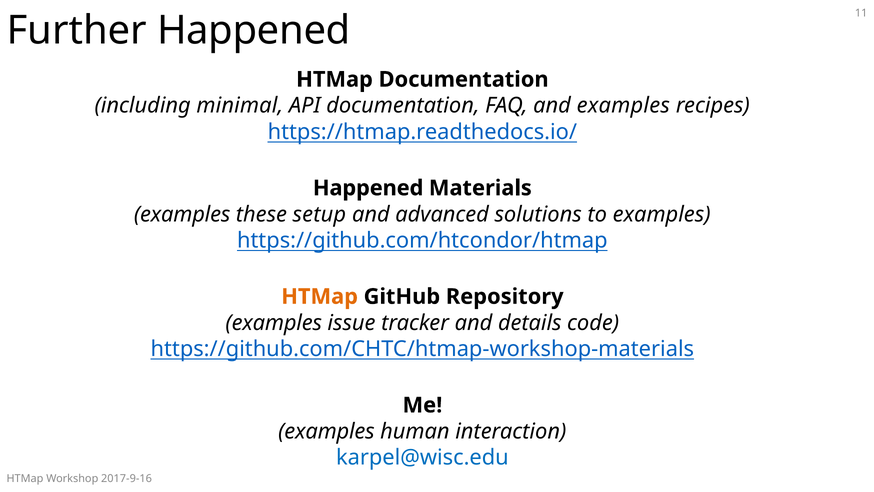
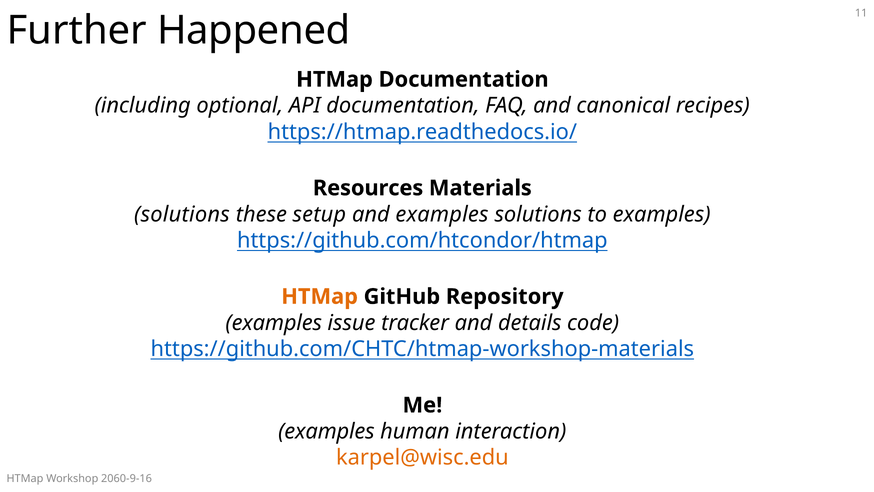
minimal: minimal -> optional (240, 106)
and examples: examples -> canonical (623, 106)
Happened: Happened -> Resources (368, 188)
examples: examples -> solutions (182, 214)
and advanced: advanced -> examples (442, 214)
karpel@wisc.edu colour: blue -> orange (422, 457)
2017-9-16: 2017-9-16 -> 2060-9-16 (127, 478)
